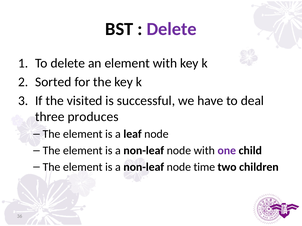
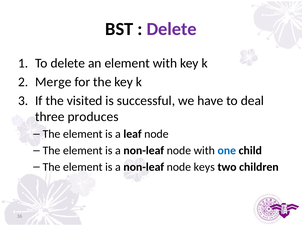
Sorted: Sorted -> Merge (53, 82)
one colour: purple -> blue (227, 151)
time: time -> keys (204, 167)
